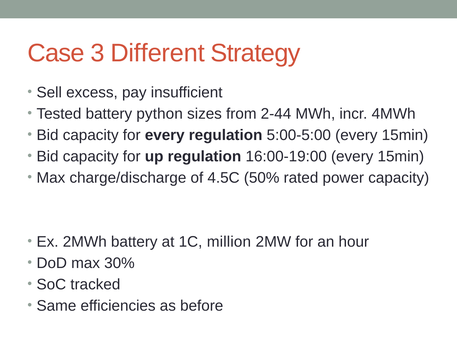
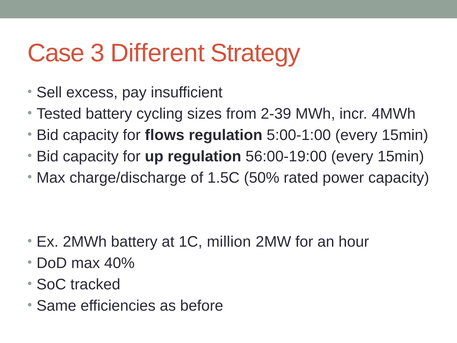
python: python -> cycling (160, 114)
2-44: 2-44 -> 2-39 (276, 114)
for every: every -> flows (165, 135)
5:00-5:00: 5:00-5:00 -> 5:00-1:00 (299, 135)
16:00-19:00: 16:00-19:00 -> 56:00-19:00 (286, 156)
4.5C: 4.5C -> 1.5C (224, 178)
30%: 30% -> 40% (119, 263)
